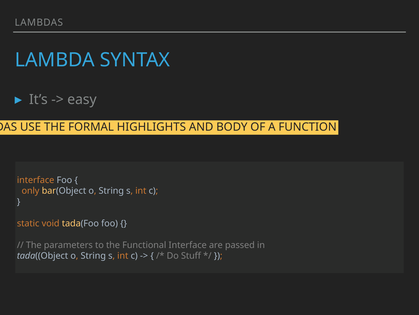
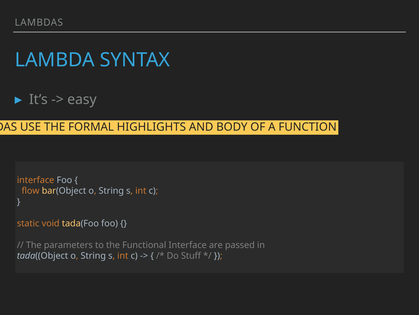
only: only -> flow (31, 190)
